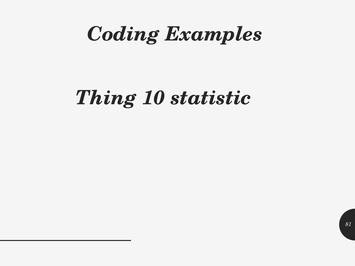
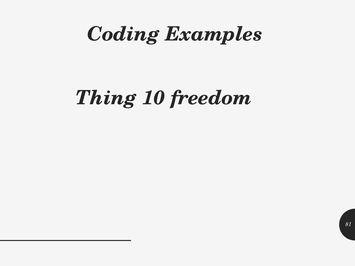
statistic: statistic -> freedom (211, 98)
